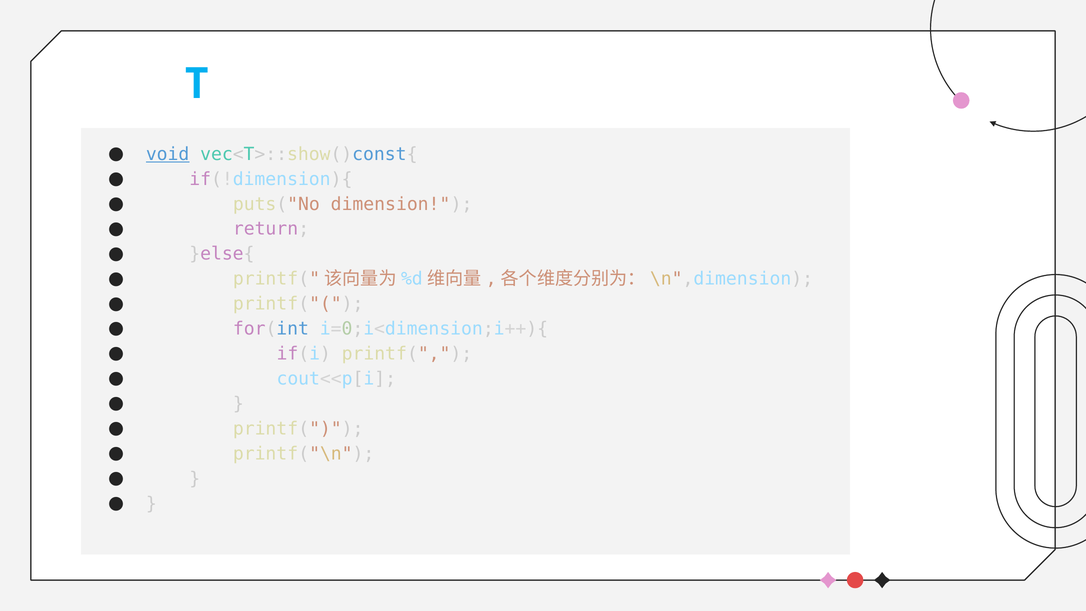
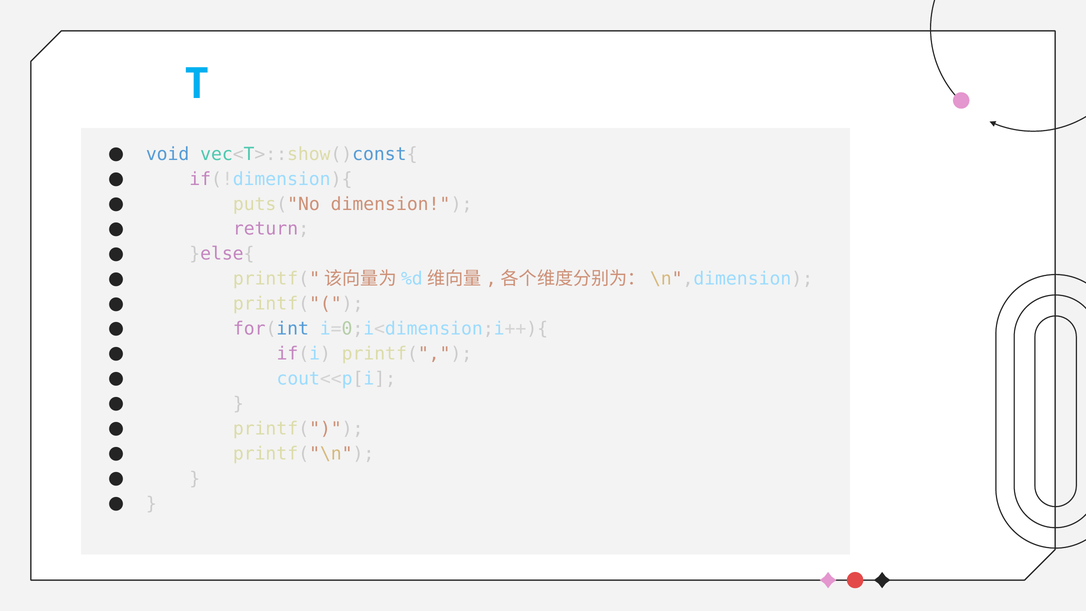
void underline: present -> none (168, 154)
